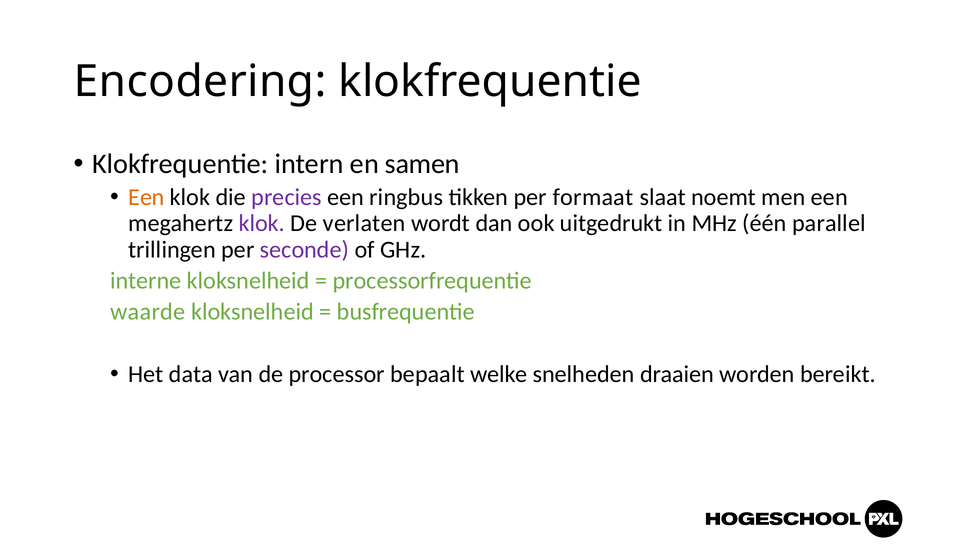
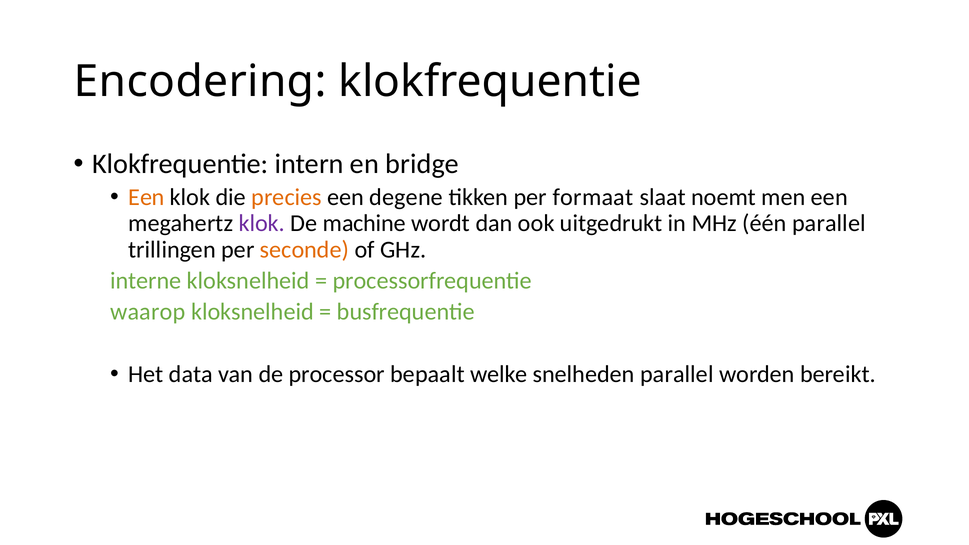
samen: samen -> bridge (422, 164)
precies colour: purple -> orange (287, 197)
ringbus: ringbus -> degene (406, 197)
verlaten: verlaten -> machine (364, 223)
seconde colour: purple -> orange (304, 250)
waarde: waarde -> waarop (148, 312)
snelheden draaien: draaien -> parallel (677, 374)
